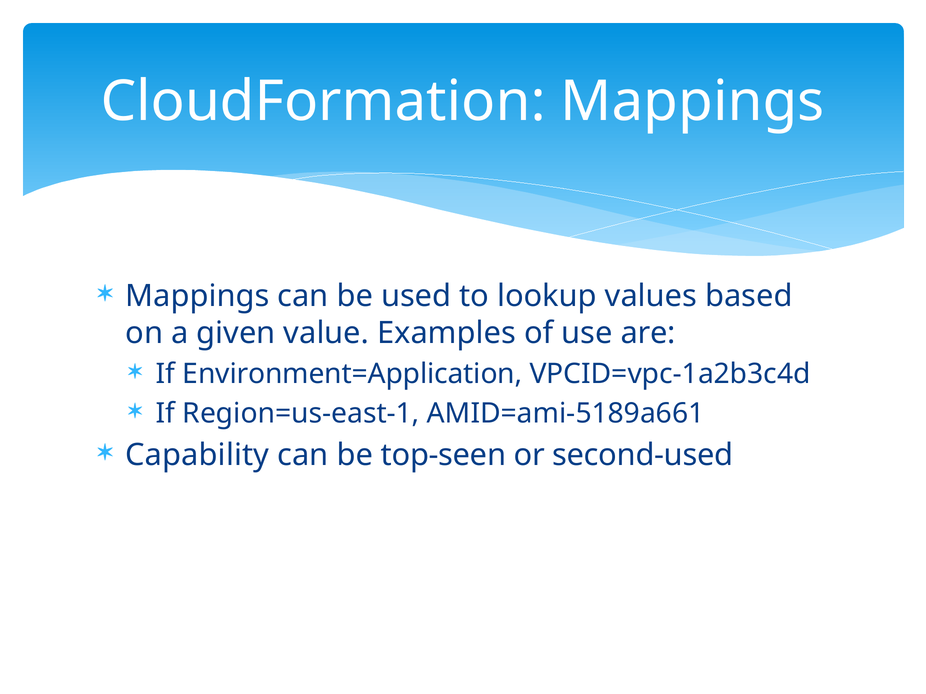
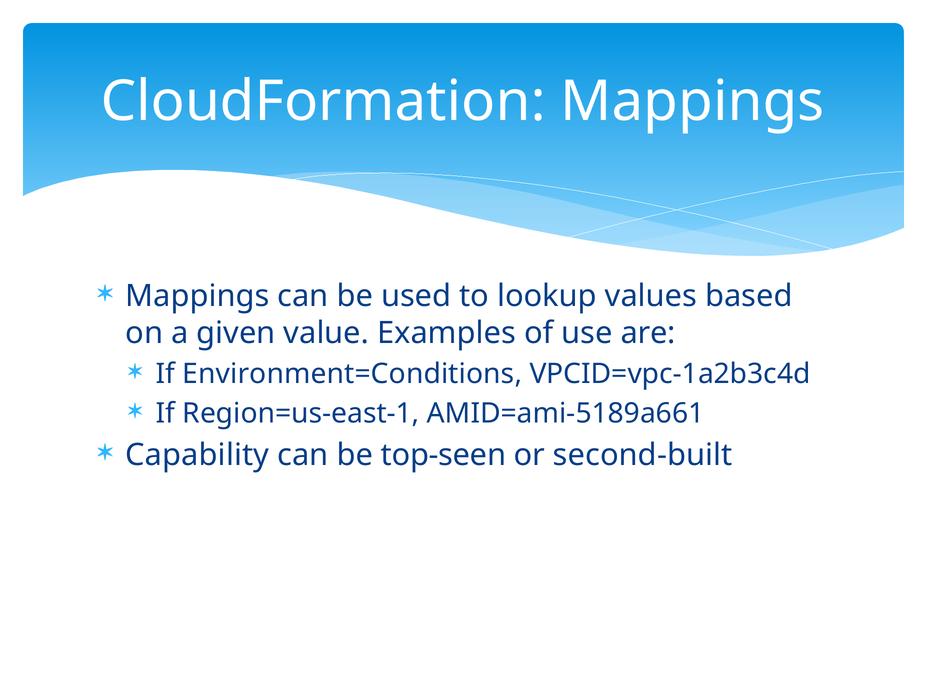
Environment=Application: Environment=Application -> Environment=Conditions (352, 374)
second-used: second-used -> second-built (643, 456)
